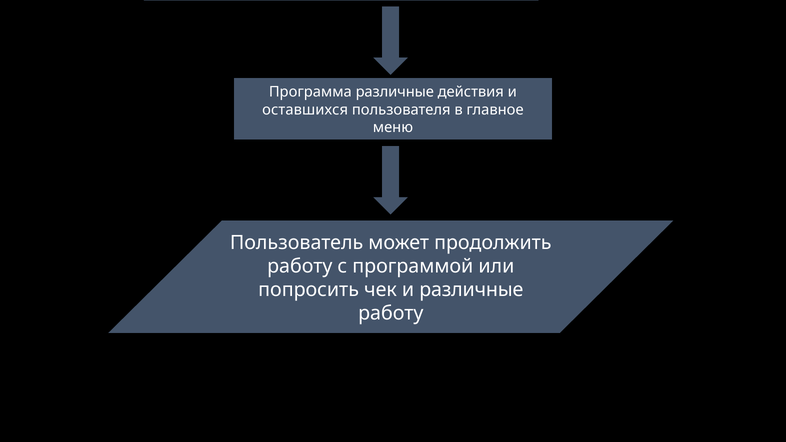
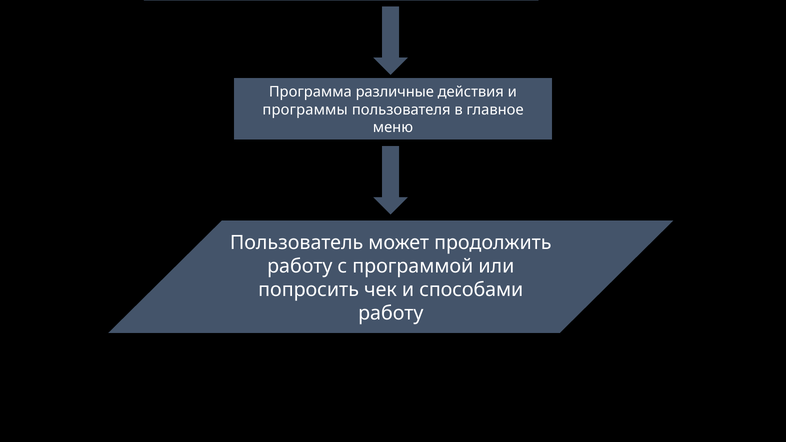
оставшихся: оставшихся -> программы (305, 110)
и различные: различные -> способами (471, 290)
